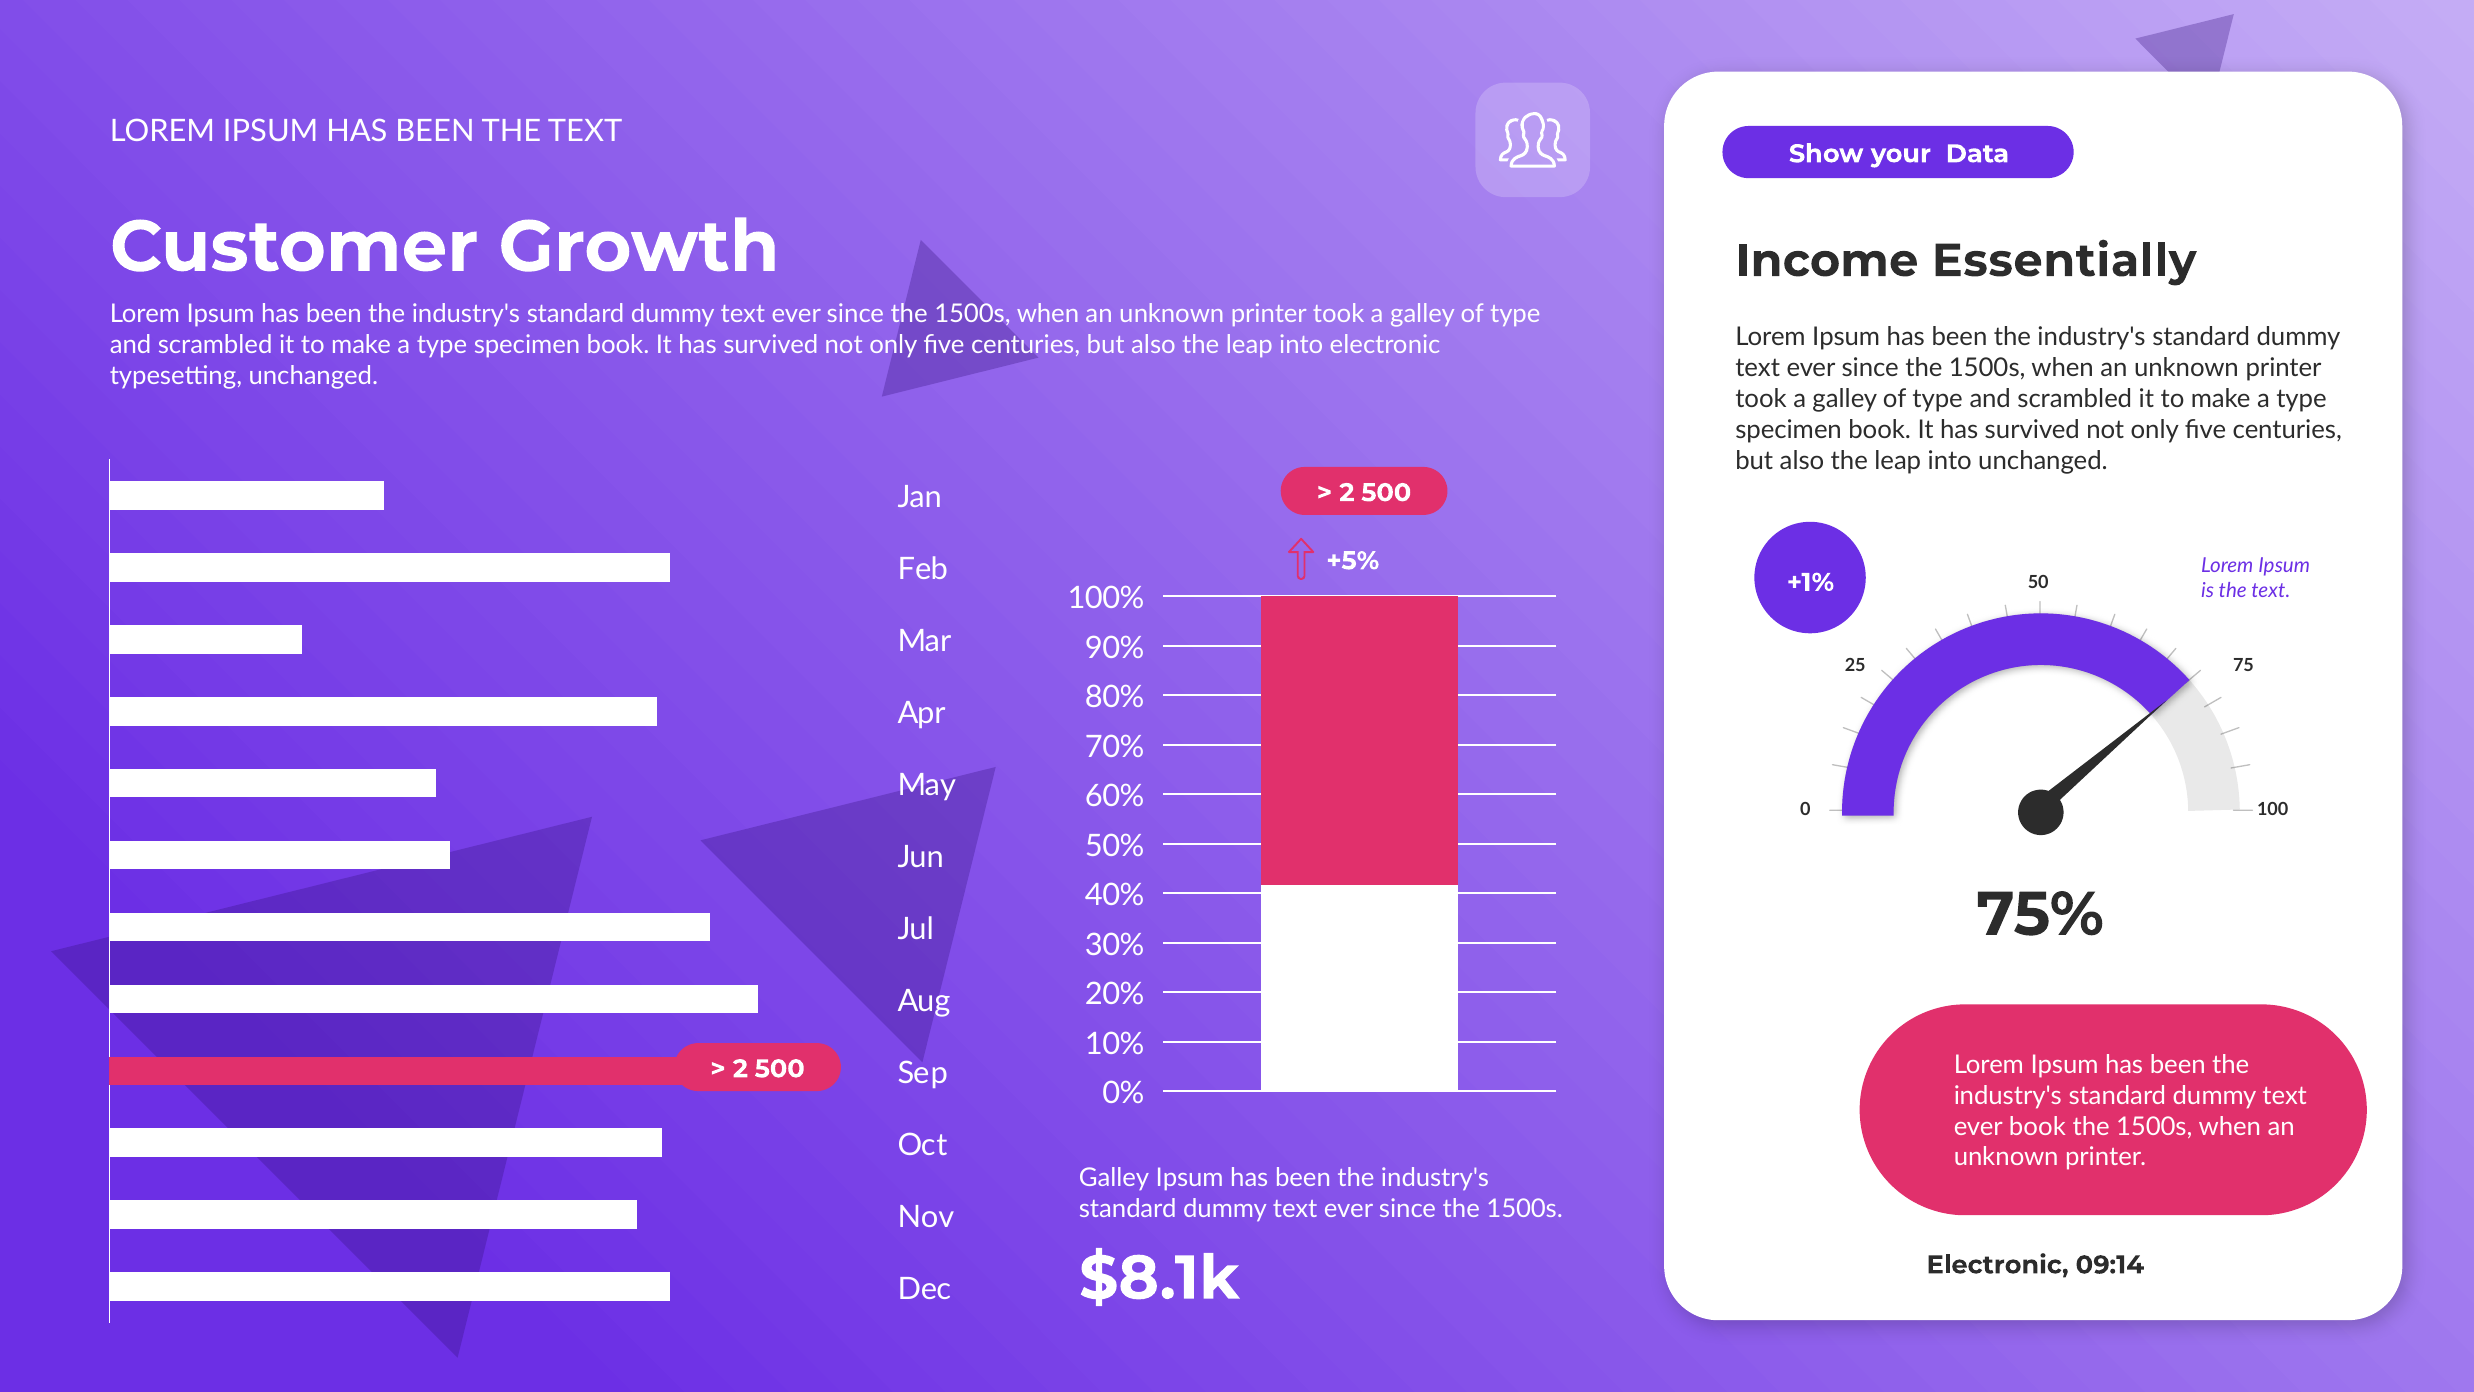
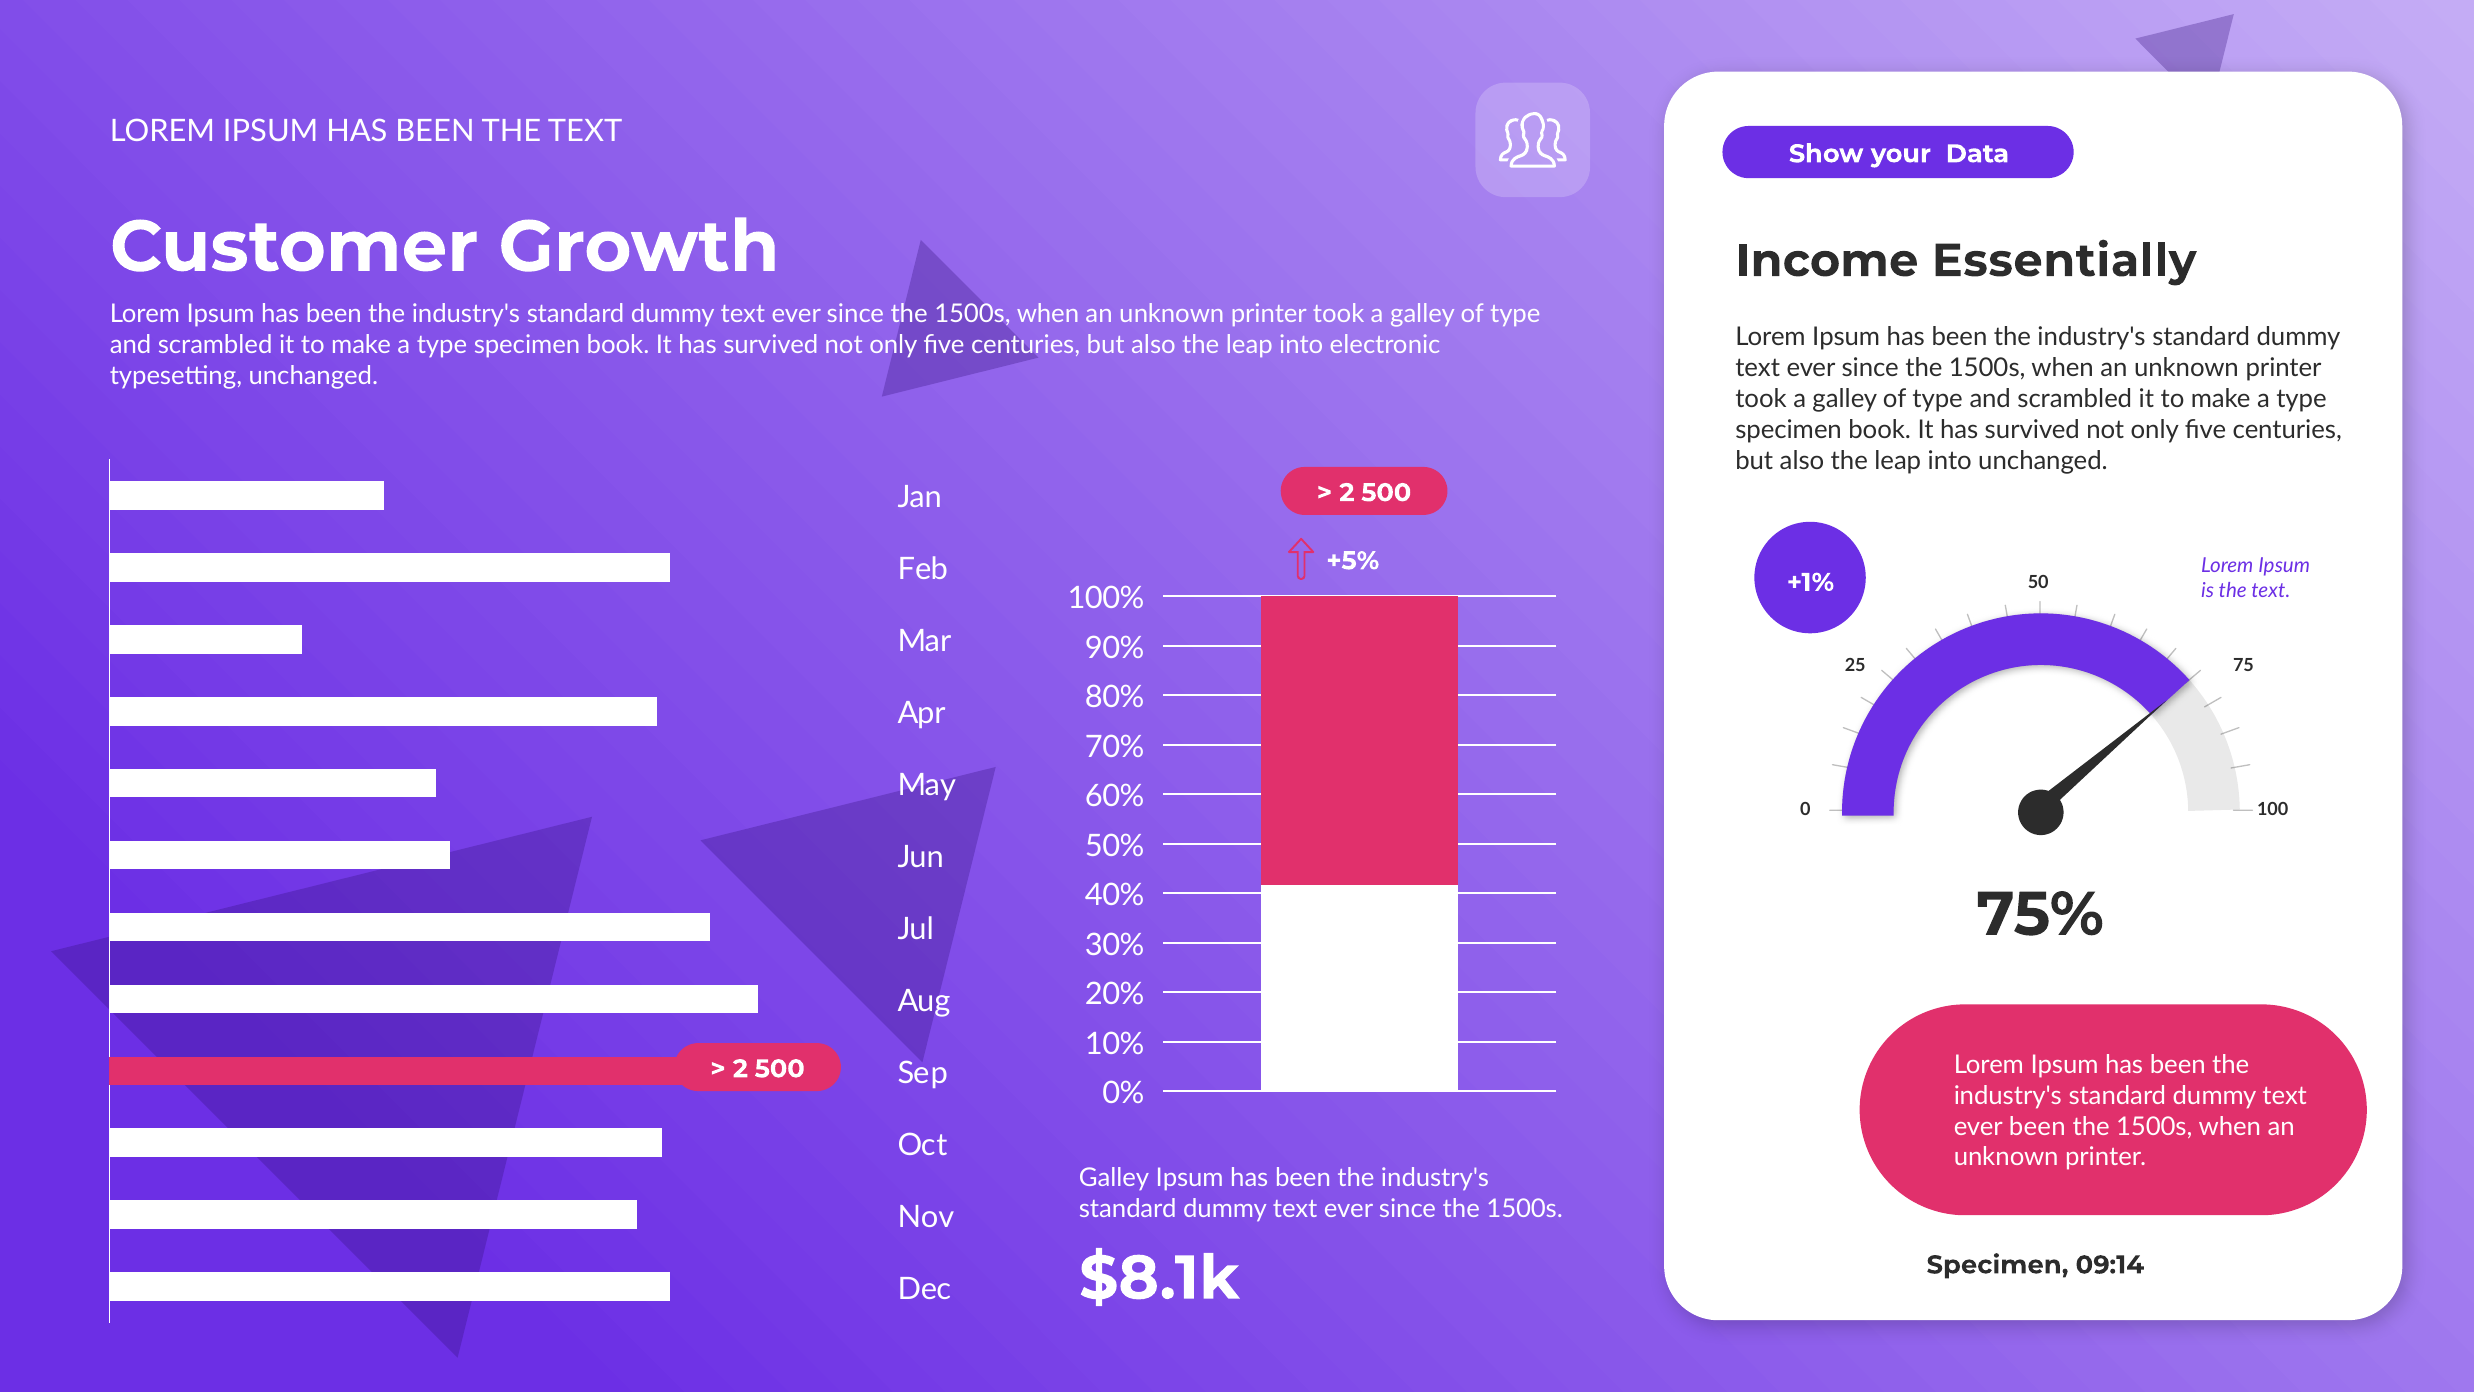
ever book: book -> been (2037, 1126)
Electronic: Electronic -> Specimen (1997, 1265)
